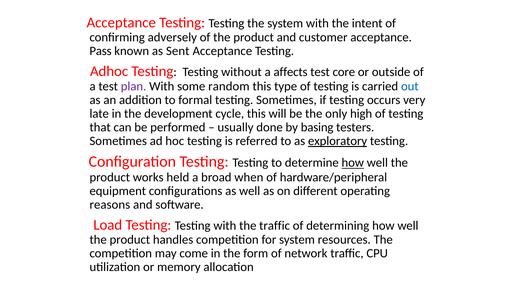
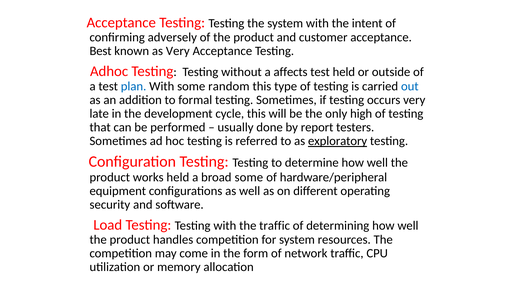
Pass: Pass -> Best (101, 51)
as Sent: Sent -> Very (178, 51)
test core: core -> held (344, 72)
plan colour: purple -> blue (134, 86)
basing: basing -> report (317, 127)
how underline: present -> none (353, 163)
broad when: when -> some (249, 177)
reasons: reasons -> security (110, 204)
